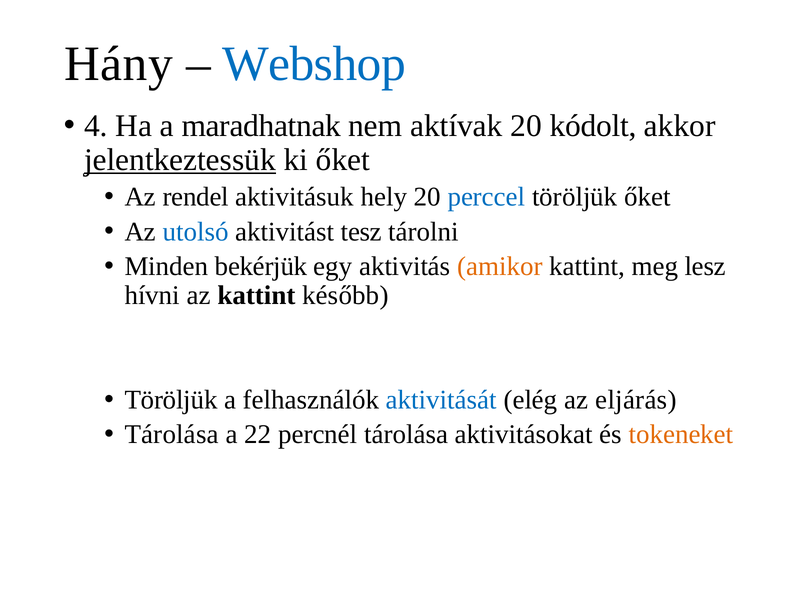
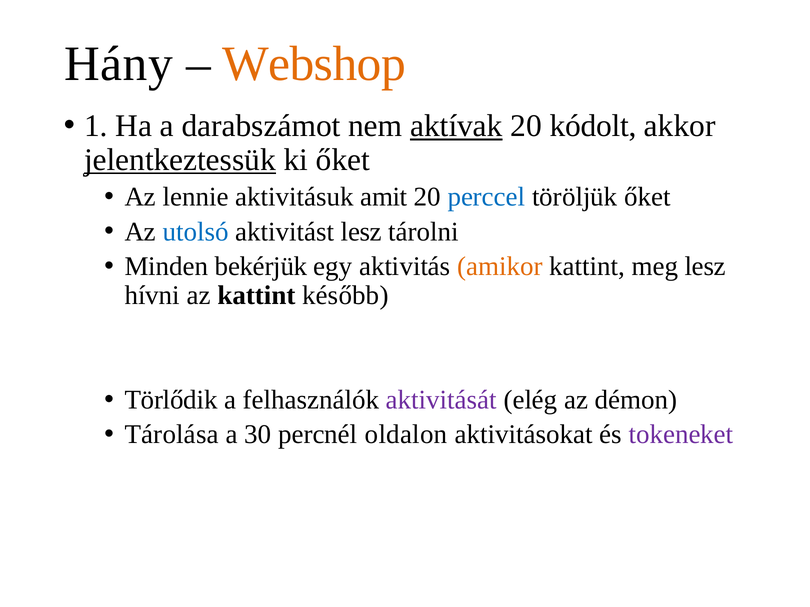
Webshop colour: blue -> orange (314, 64)
4: 4 -> 1 (96, 126)
maradhatnak: maradhatnak -> darabszámot (261, 126)
aktívak underline: none -> present (456, 126)
rendel: rendel -> lennie (196, 197)
hely: hely -> amit (384, 197)
aktivitást tesz: tesz -> lesz (361, 232)
Töröljük: Töröljük -> Törlődik (171, 400)
aktivitását colour: blue -> purple (441, 400)
eljárás: eljárás -> démon (636, 400)
22: 22 -> 30 (258, 435)
percnél tárolása: tárolása -> oldalon (406, 435)
tokeneket colour: orange -> purple (681, 435)
